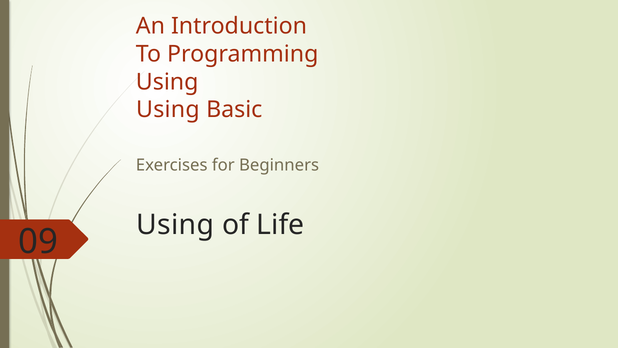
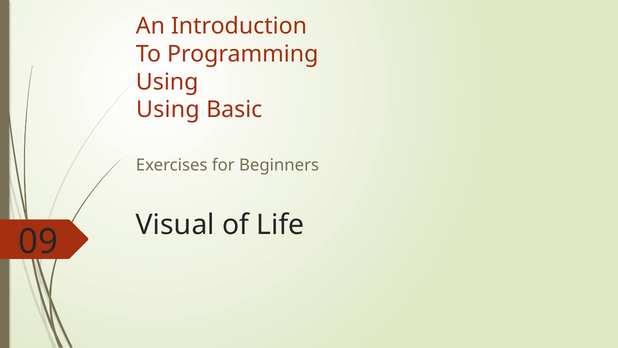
Using: Using -> Visual (175, 225)
